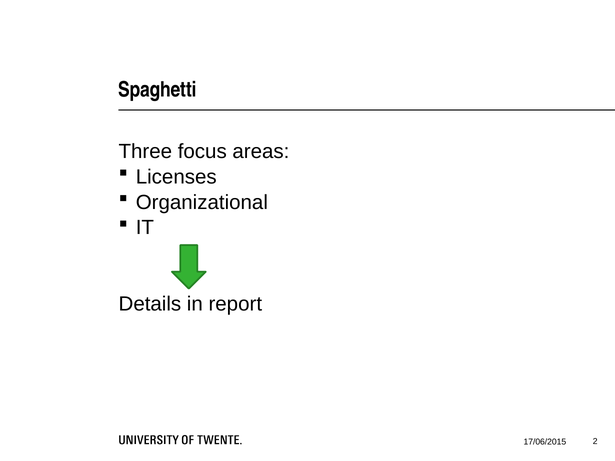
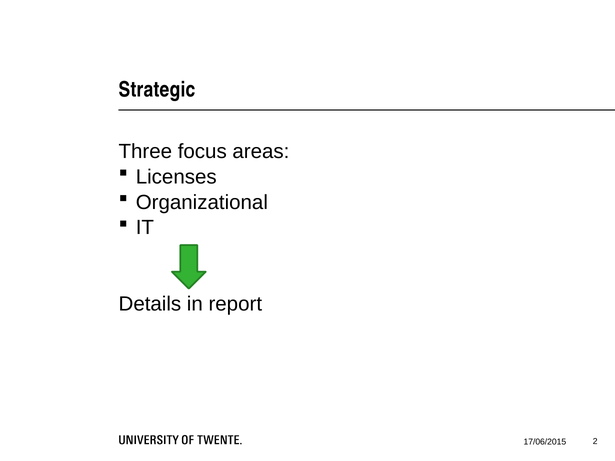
Spaghetti: Spaghetti -> Strategic (157, 90)
